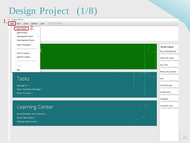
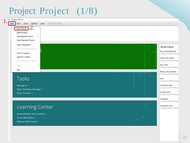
Design: Design -> Project (22, 11)
